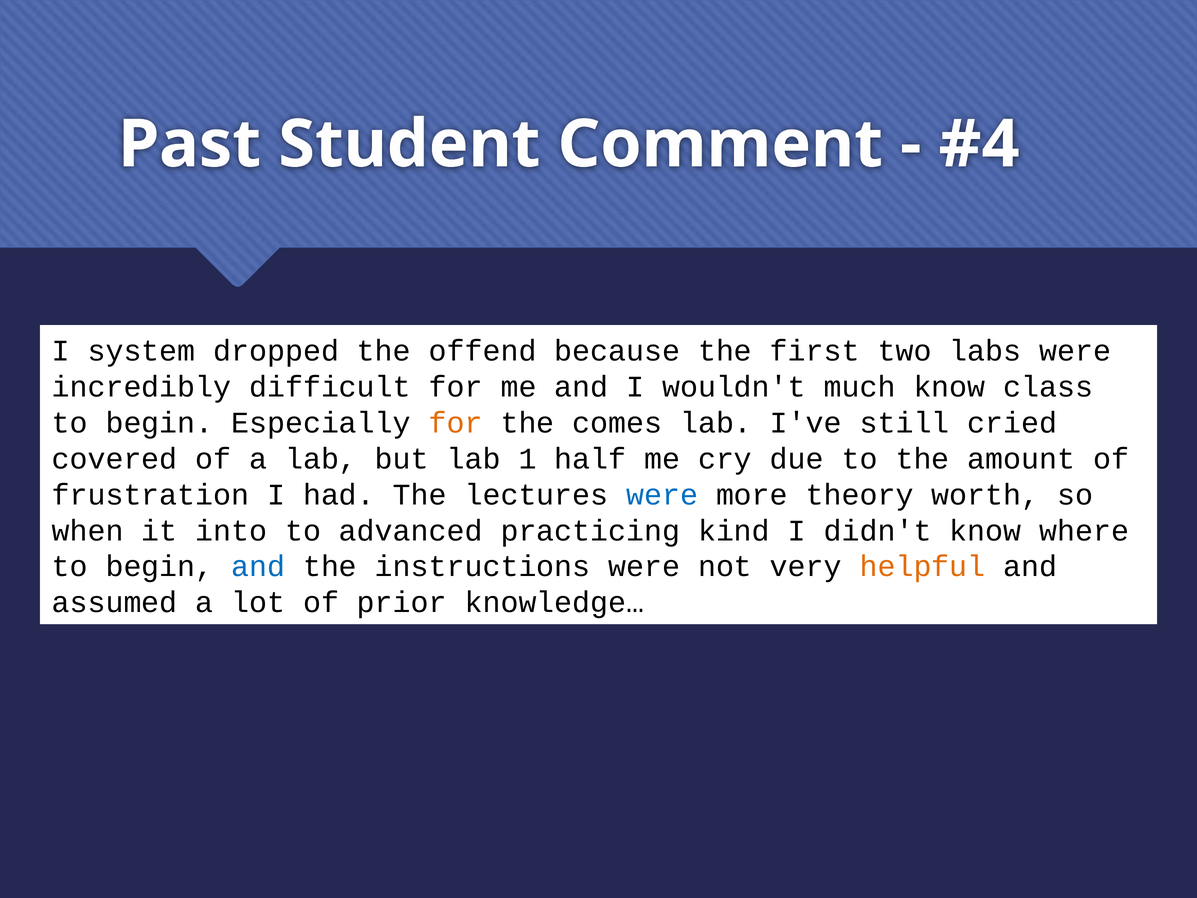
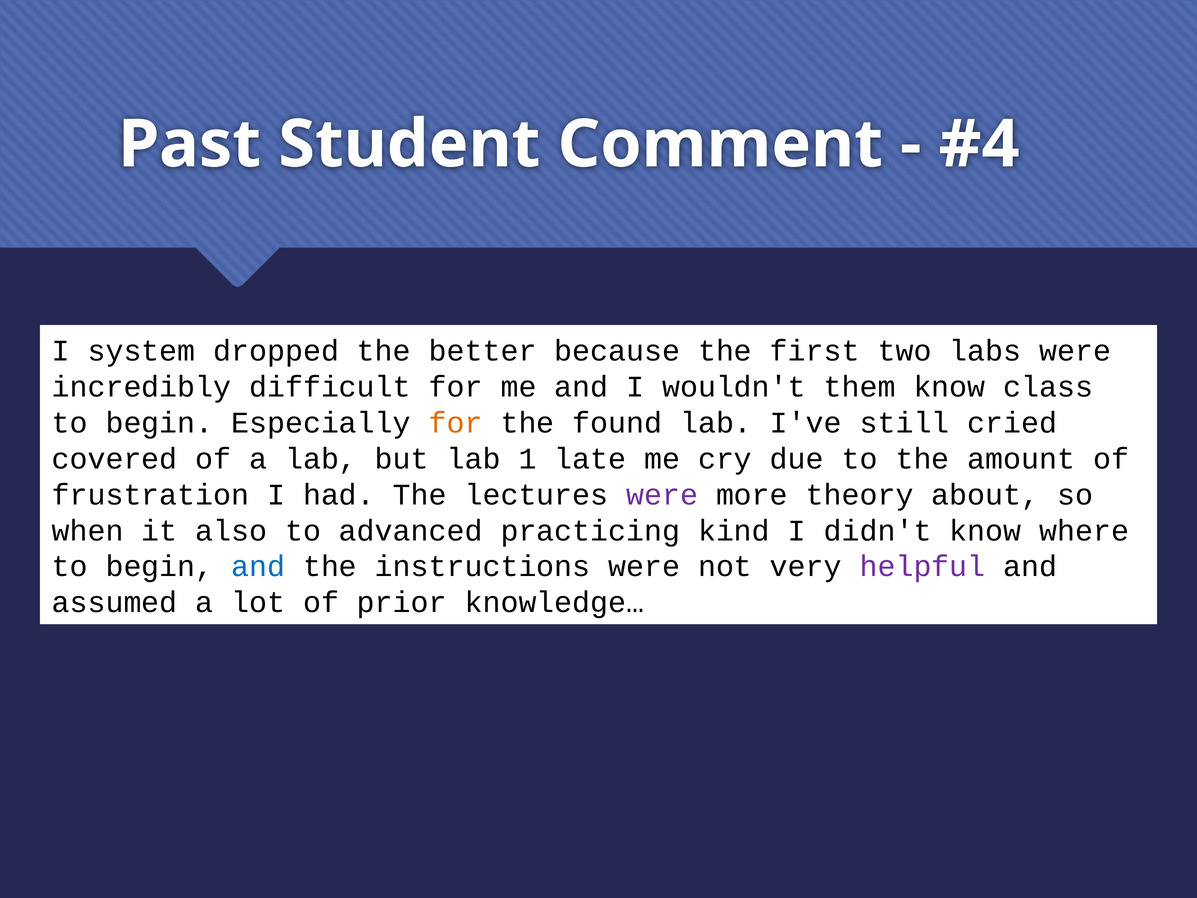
offend: offend -> better (483, 351)
much: much -> them (860, 387)
comes: comes -> found (617, 423)
half: half -> late (590, 459)
were colour: blue -> purple (662, 495)
worth: worth -> about (985, 495)
into: into -> also (231, 531)
helpful colour: orange -> purple (923, 566)
